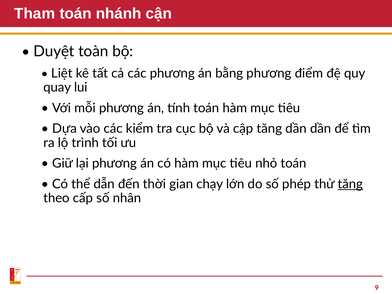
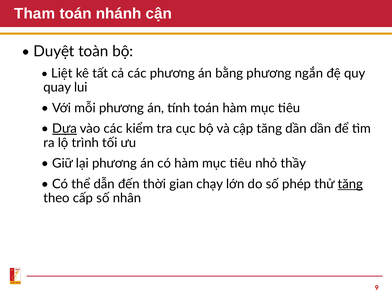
điểm: điểm -> ngắn (309, 73)
Dựa underline: none -> present (64, 129)
nhỏ toán: toán -> thầy (293, 163)
